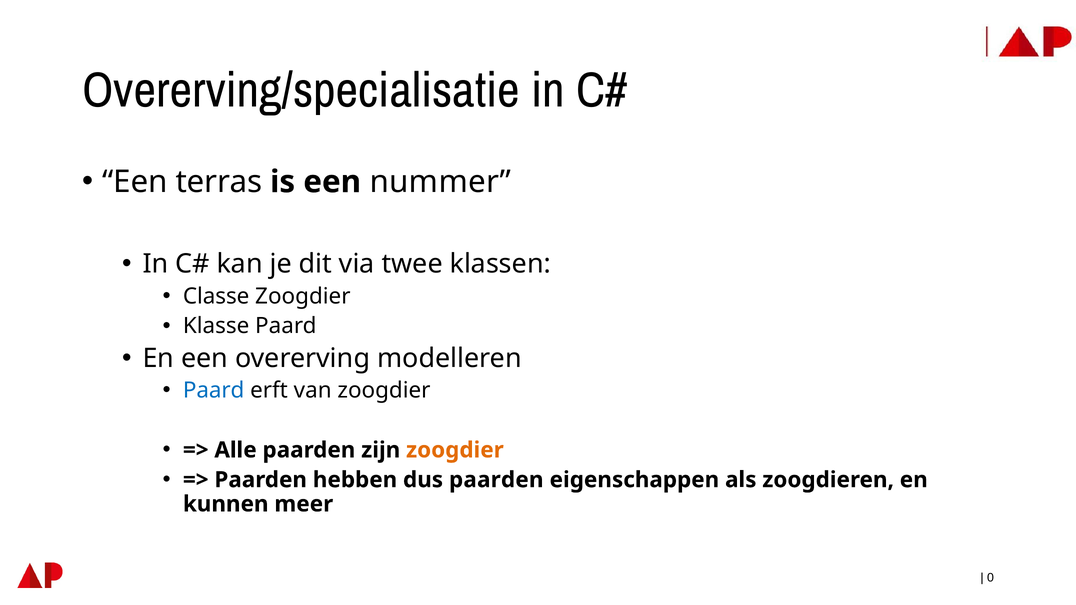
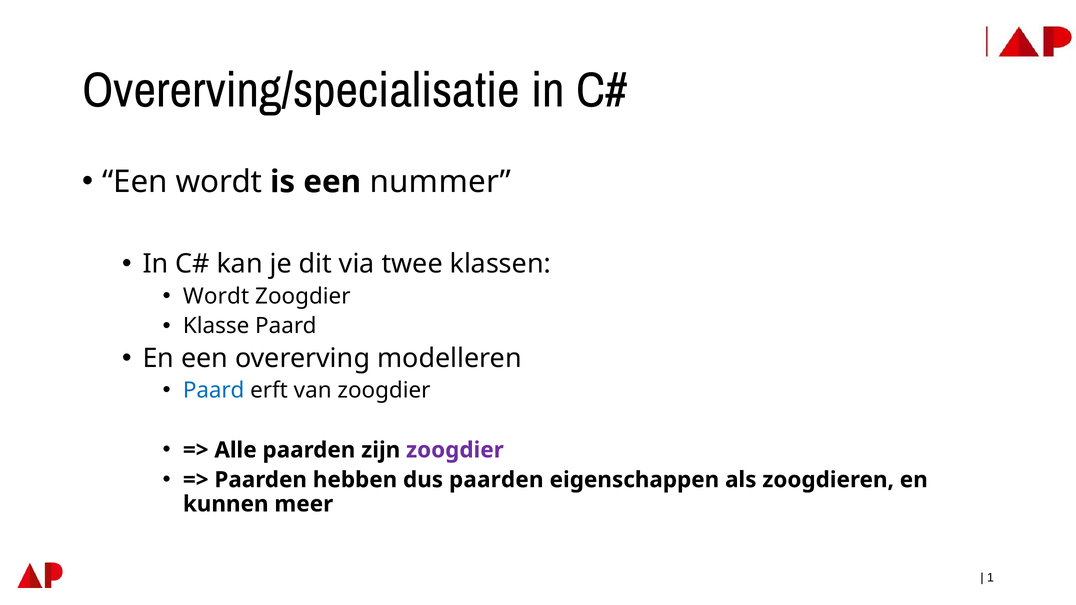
Een terras: terras -> wordt (219, 182)
Classe: Classe -> Wordt (216, 296)
zoogdier colour: orange -> purple (455, 450)
0: 0 -> 1 (990, 578)
